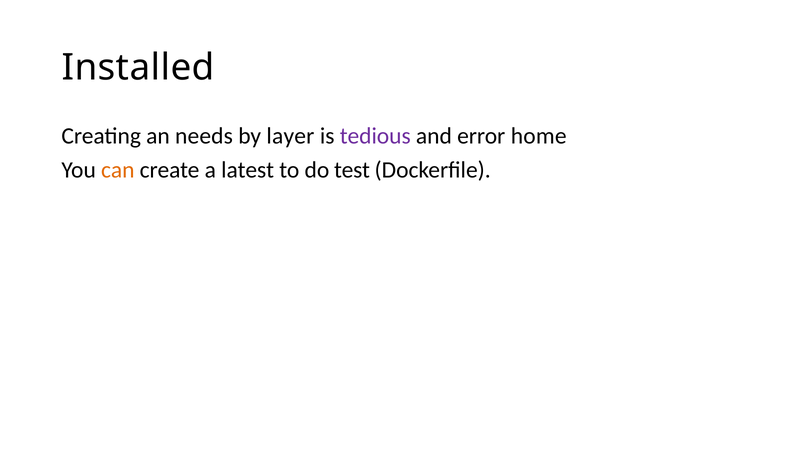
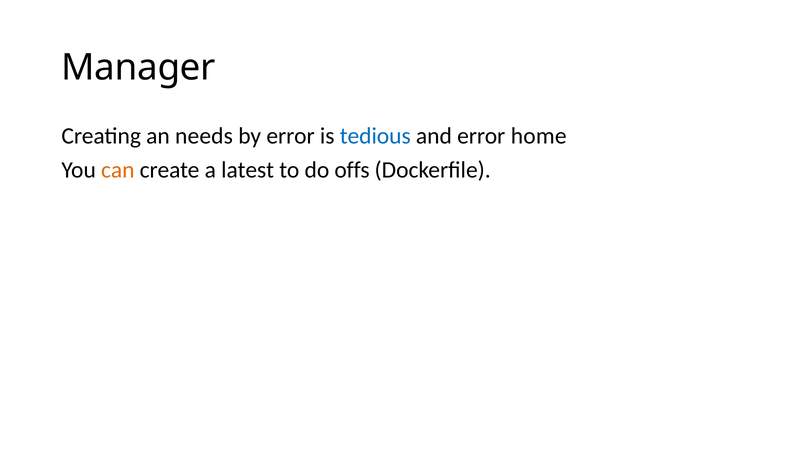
Installed: Installed -> Manager (139, 68)
by layer: layer -> error (291, 136)
tedious colour: purple -> blue (375, 136)
test: test -> offs (352, 170)
